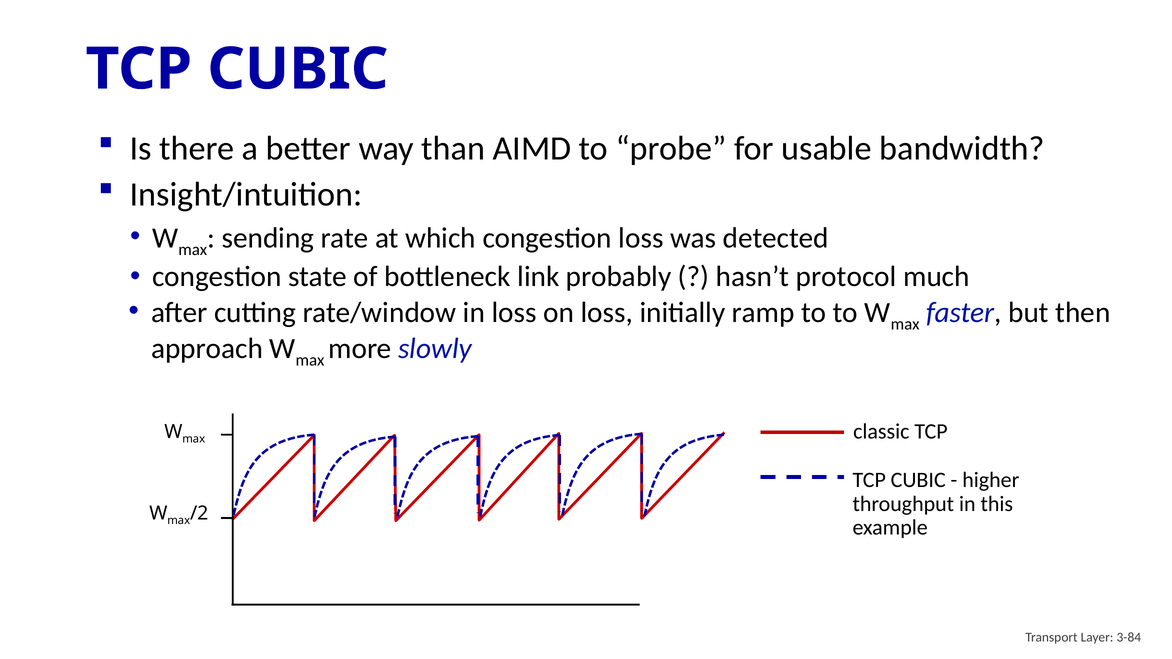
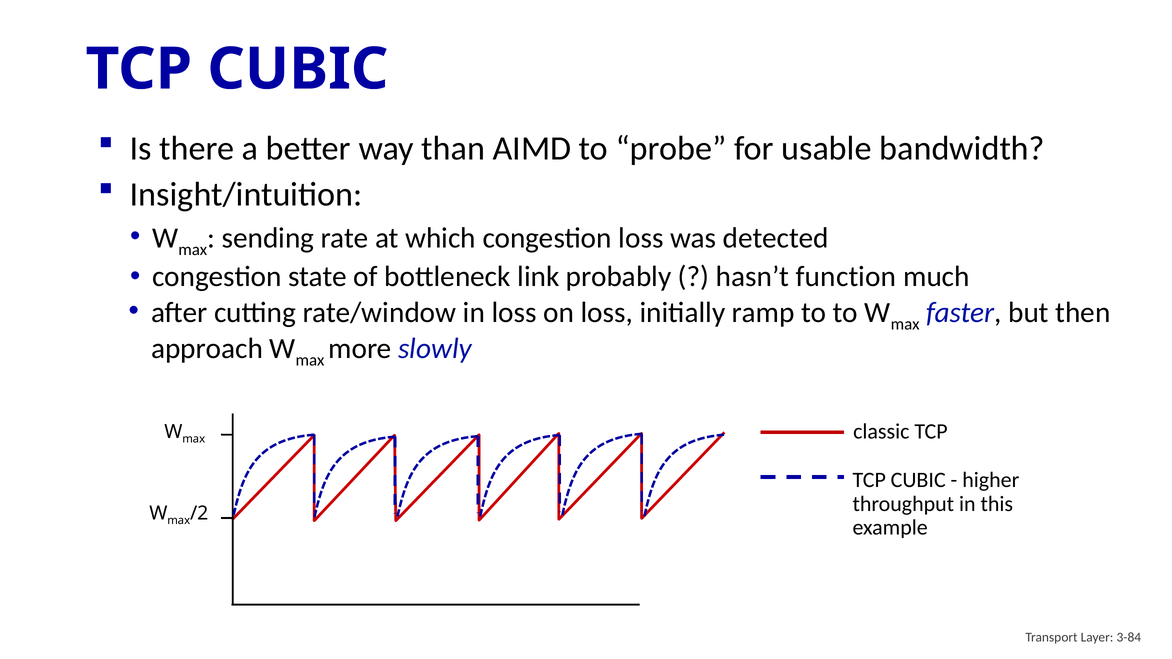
protocol: protocol -> function (846, 277)
